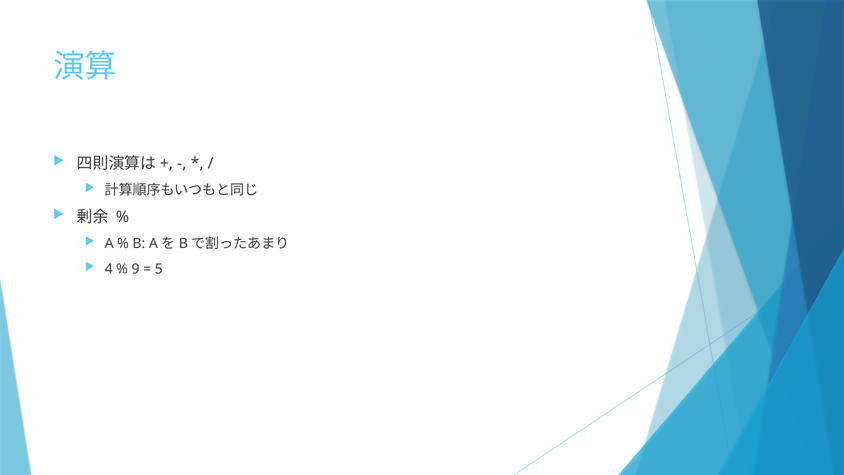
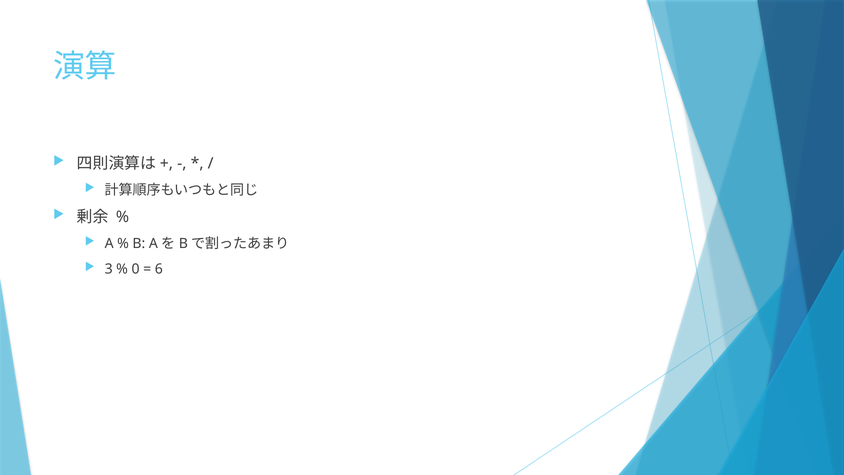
4: 4 -> 3 (109, 269)
9: 9 -> 0 (136, 269)
5: 5 -> 6 (159, 269)
